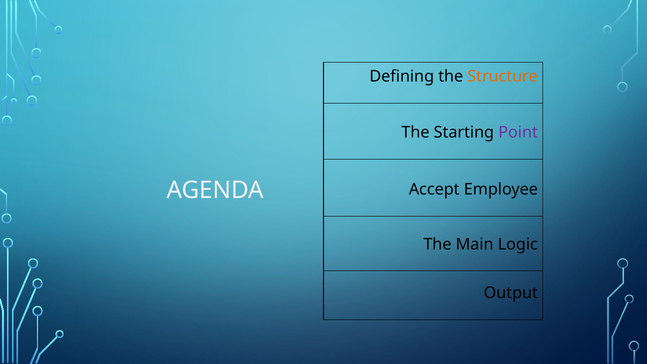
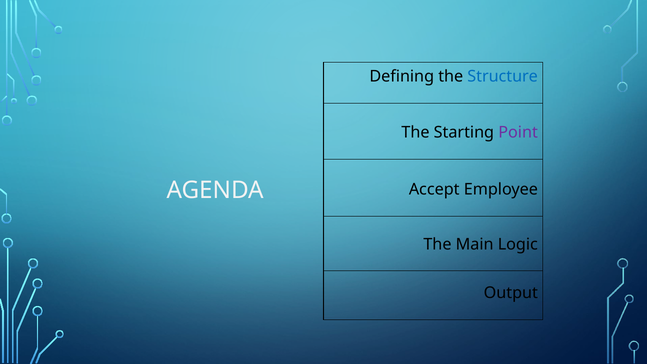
Structure colour: orange -> blue (503, 76)
